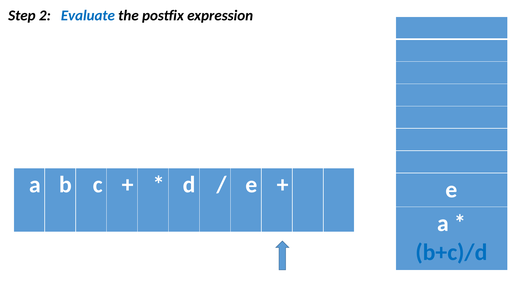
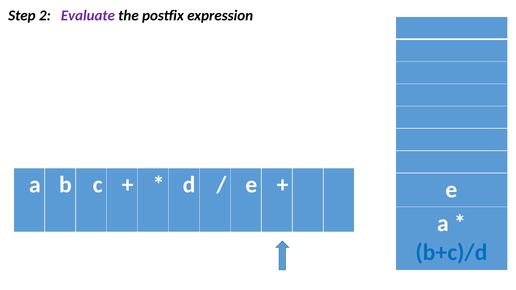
Evaluate colour: blue -> purple (88, 15)
